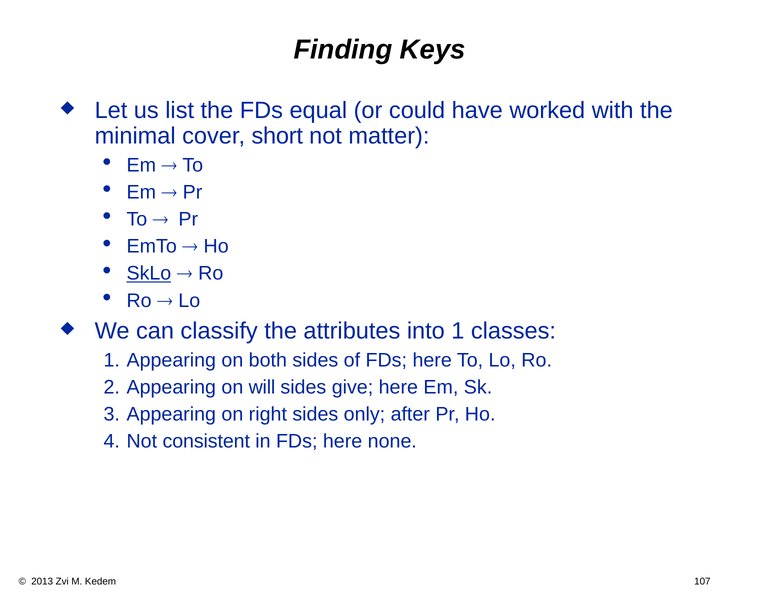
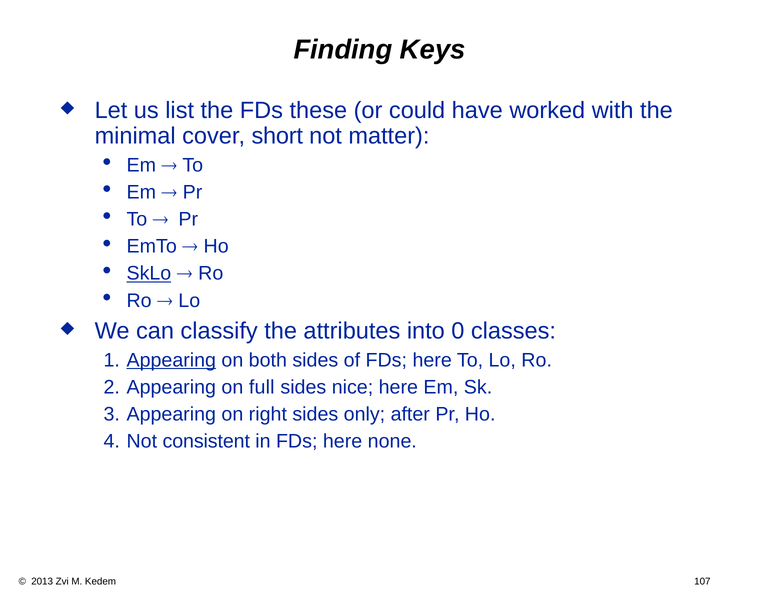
equal: equal -> these (318, 111)
into 1: 1 -> 0 (458, 331)
Appearing underline: none -> present (171, 360)
will: will -> full (262, 387)
give: give -> nice (352, 387)
